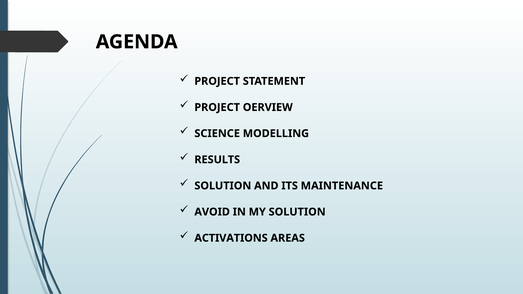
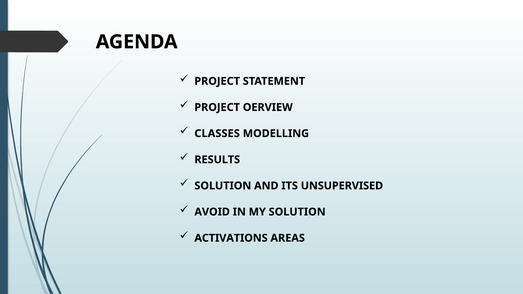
SCIENCE: SCIENCE -> CLASSES (217, 134)
MAINTENANCE: MAINTENANCE -> UNSUPERVISED (342, 186)
